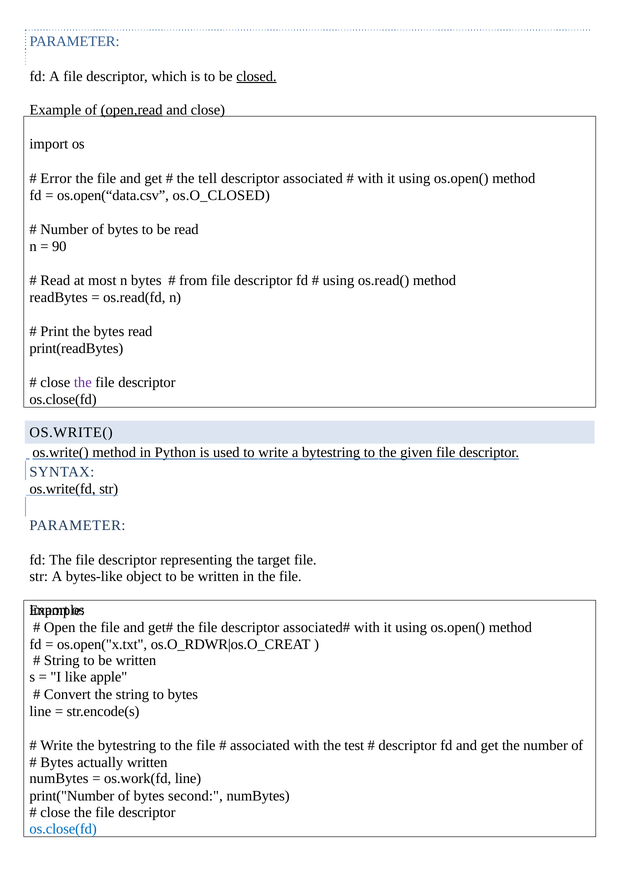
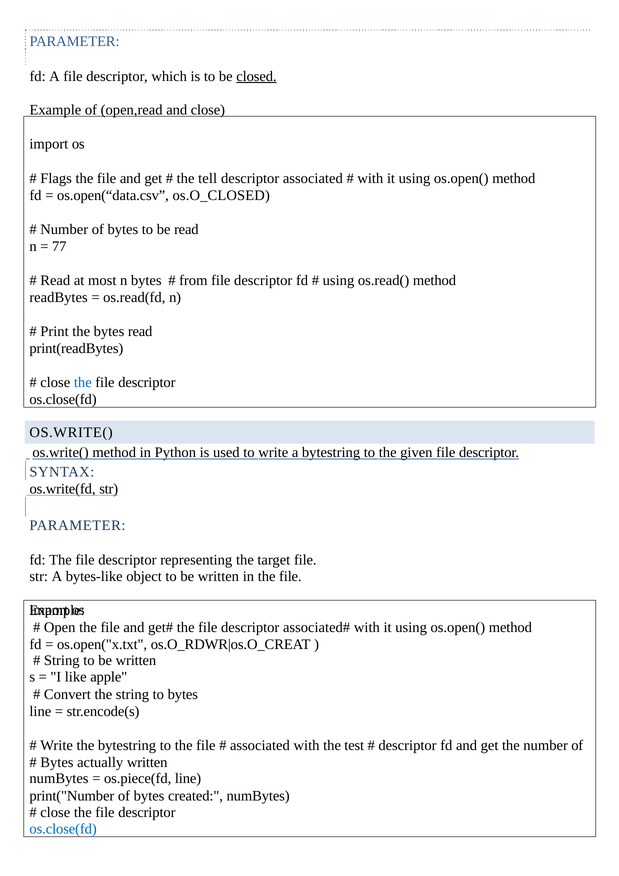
open,read underline: present -> none (132, 110)
Error: Error -> Flags (56, 179)
90: 90 -> 77 (59, 246)
the colour: purple -> blue (83, 383)
os.work(fd: os.work(fd -> os.piece(fd (138, 778)
second: second -> created (195, 796)
